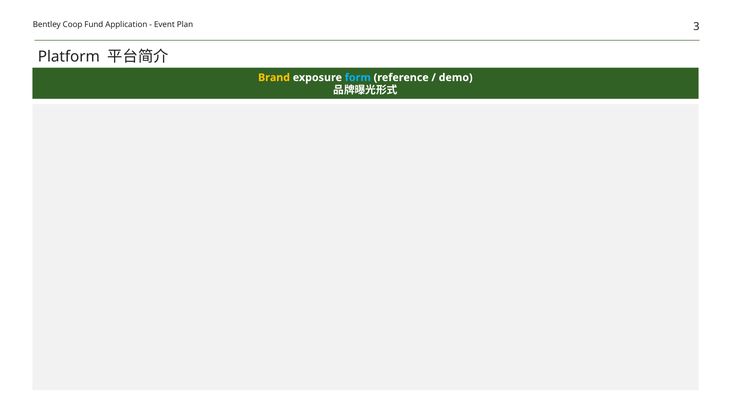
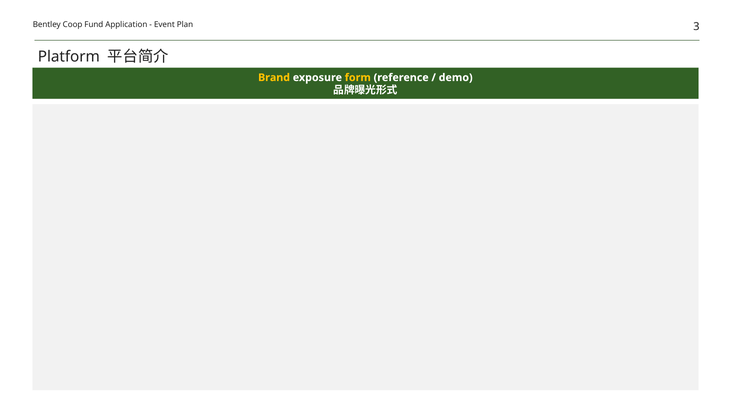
form colour: light blue -> yellow (358, 78)
